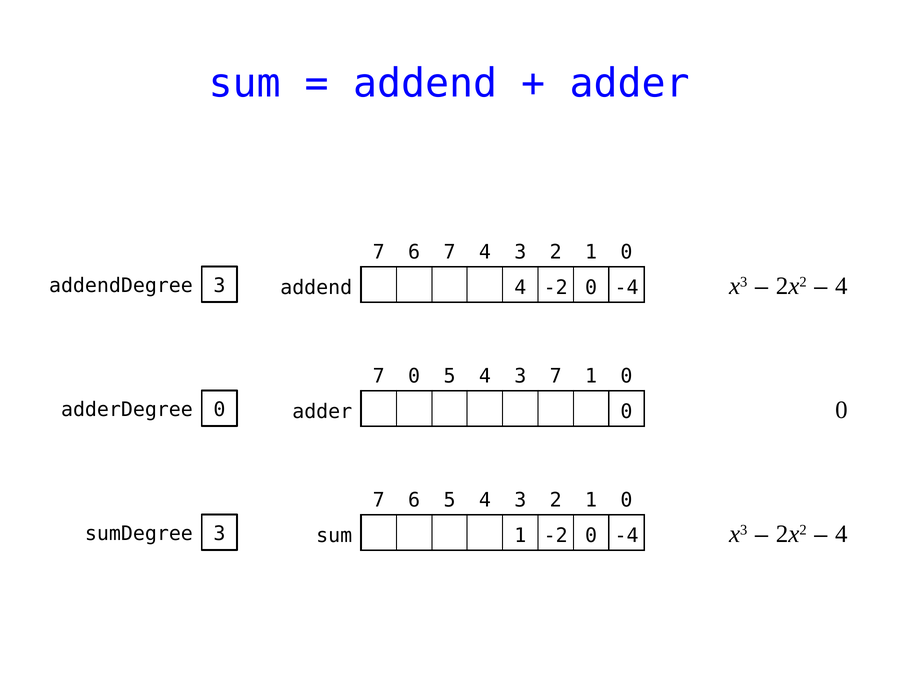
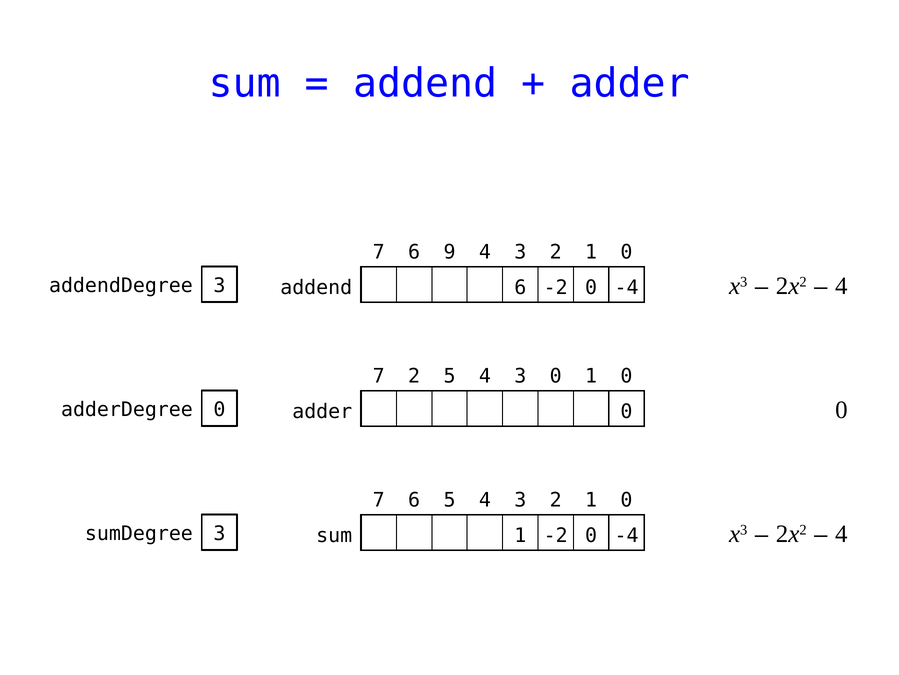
6 7: 7 -> 9 (450, 252)
addend 4: 4 -> 6 (520, 287)
7 0: 0 -> 2 (414, 376)
3 7: 7 -> 0 (556, 376)
